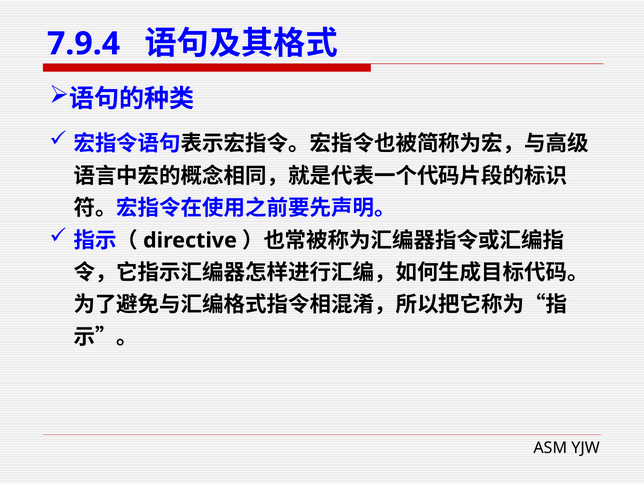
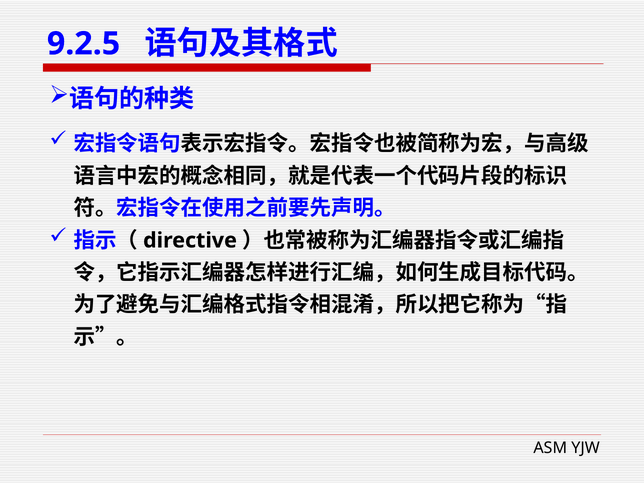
7.9.4: 7.9.4 -> 9.2.5 (84, 44)
